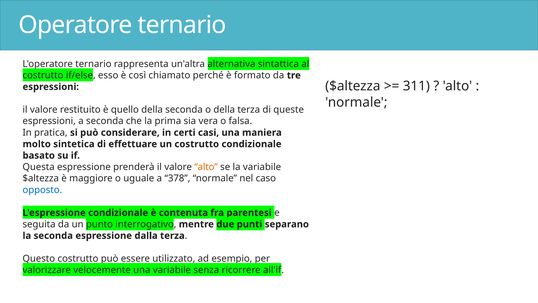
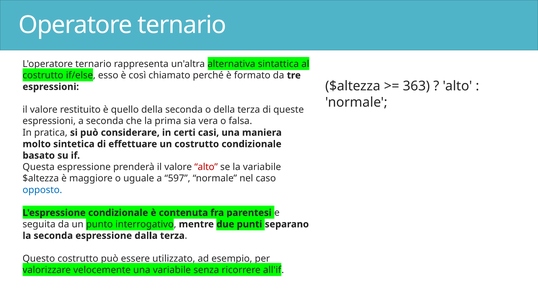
311: 311 -> 363 (416, 86)
alto colour: orange -> red (206, 167)
378: 378 -> 597 (177, 178)
